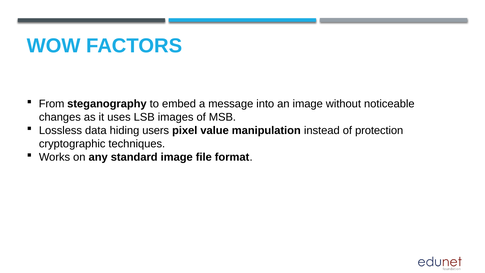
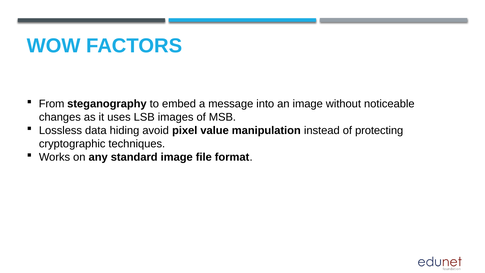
users: users -> avoid (156, 130)
protection: protection -> protecting (379, 130)
